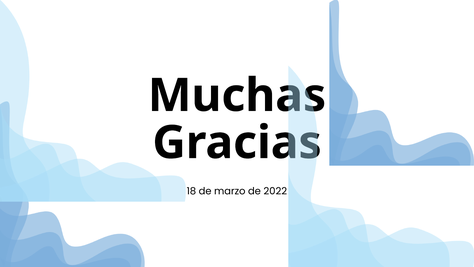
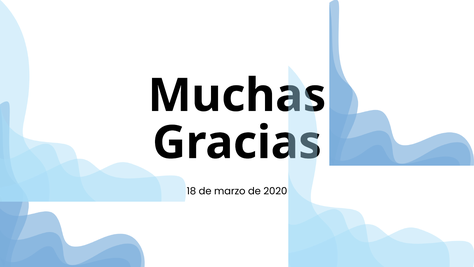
2022: 2022 -> 2020 (275, 191)
